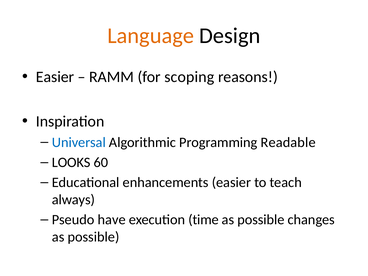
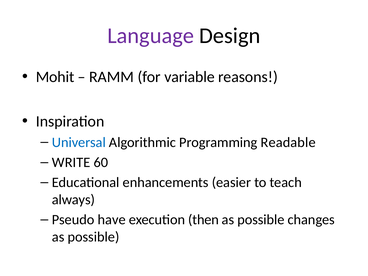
Language colour: orange -> purple (151, 36)
Easier: Easier -> Mohit (55, 77)
scoping: scoping -> variable (189, 77)
LOOKS: LOOKS -> WRITE (71, 162)
time: time -> then (204, 220)
